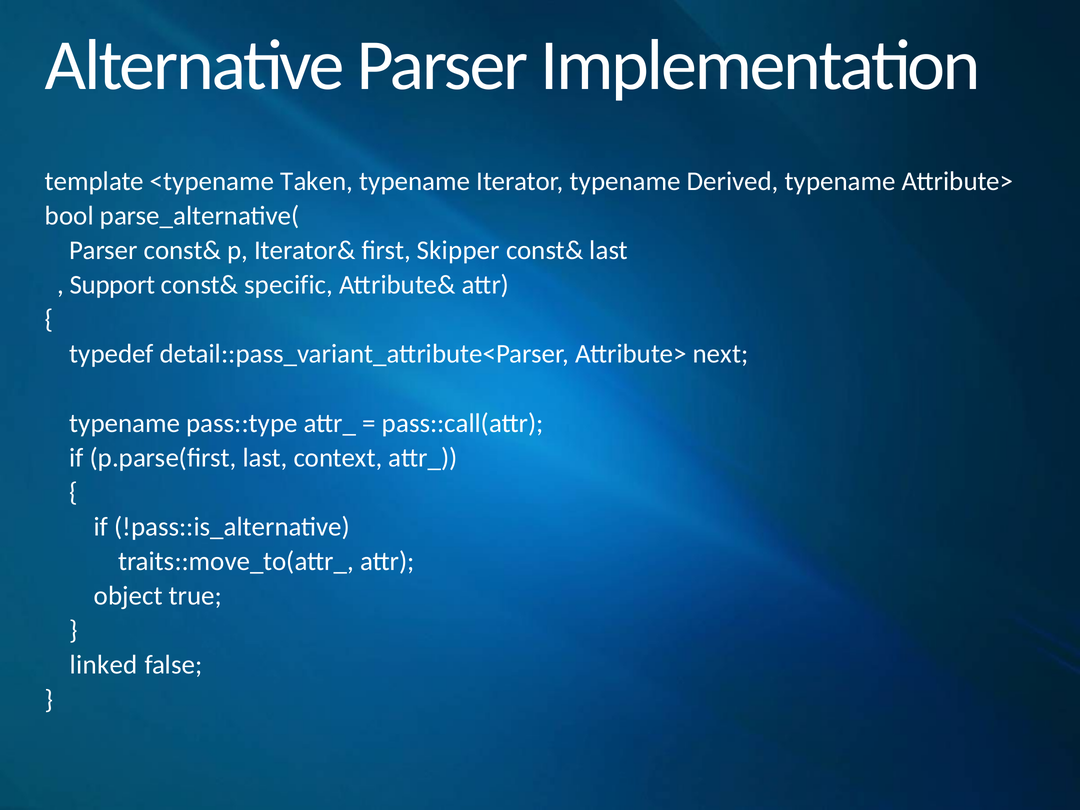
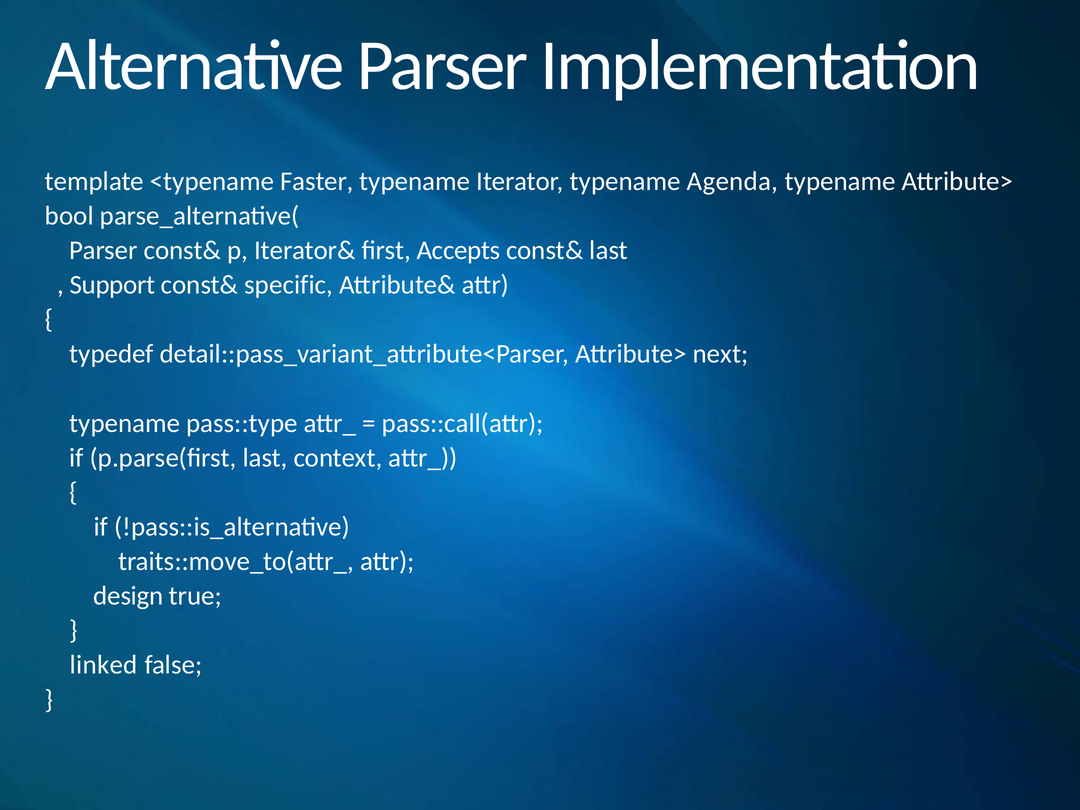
Taken: Taken -> Faster (317, 181)
Derived: Derived -> Agenda (733, 181)
Skipper: Skipper -> Accepts (459, 250)
object: object -> design (128, 596)
